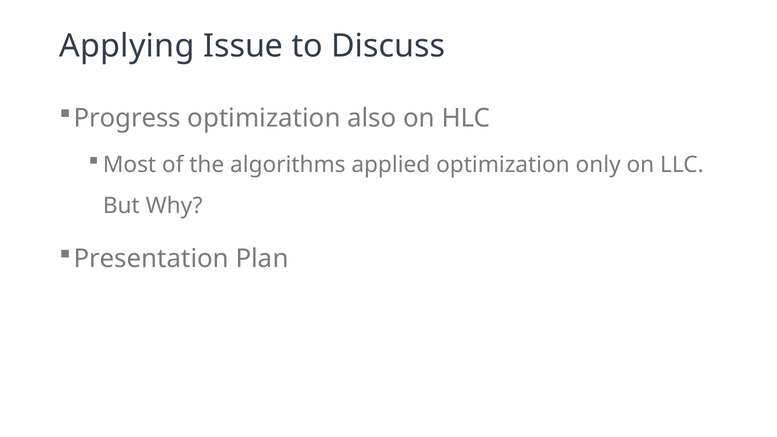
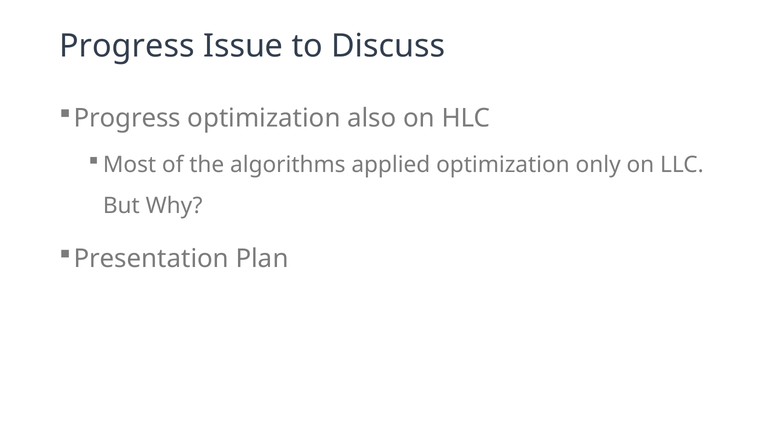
Applying: Applying -> Progress (127, 46)
